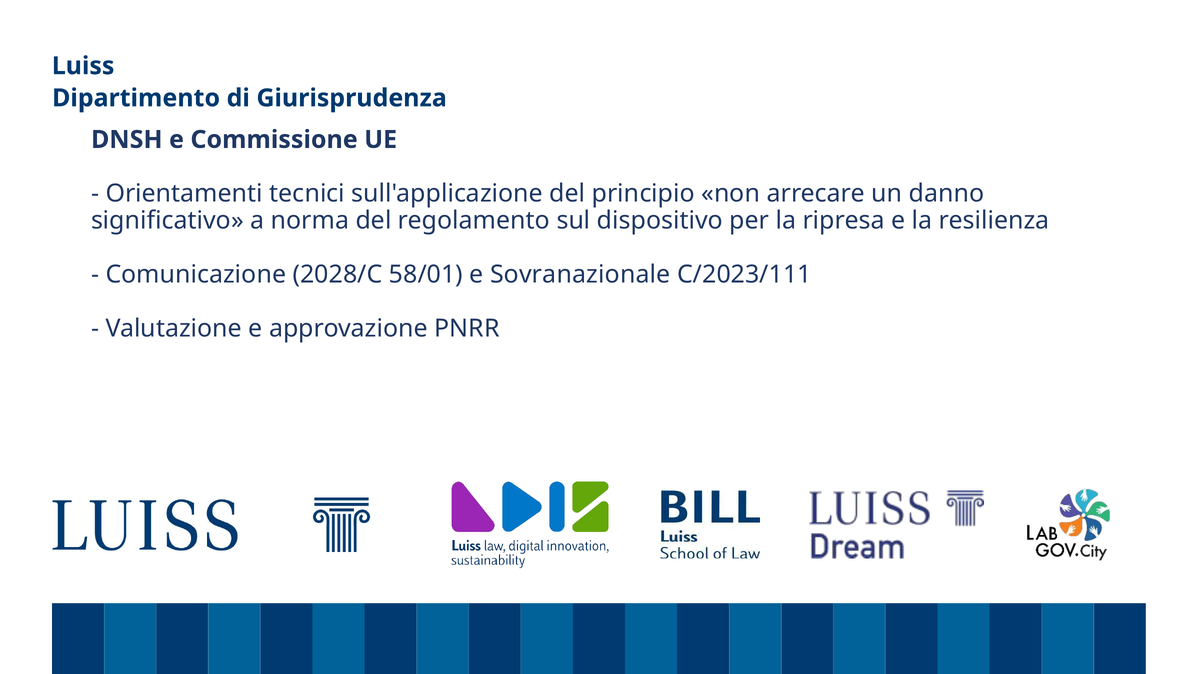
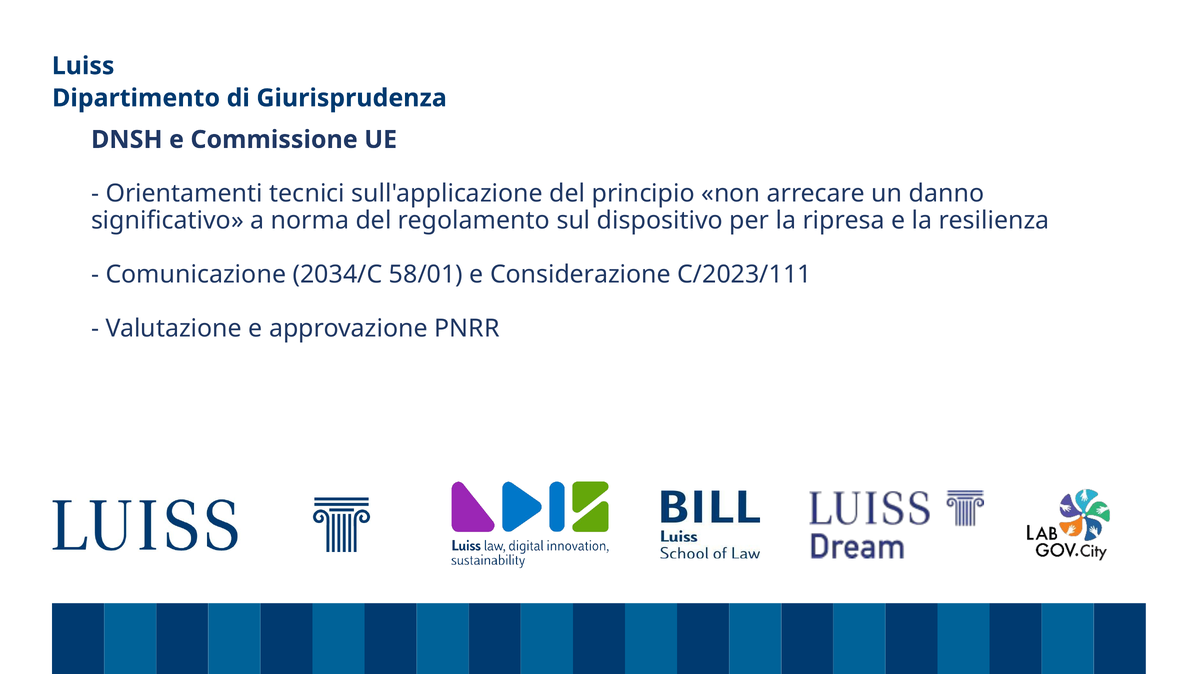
2028/C: 2028/C -> 2034/C (338, 274)
Sovranazionale: Sovranazionale -> Considerazione (580, 274)
